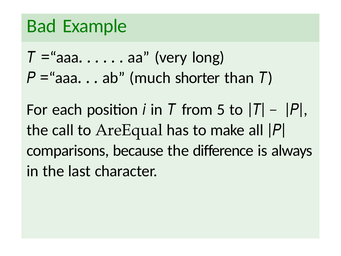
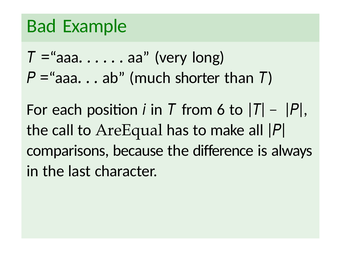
5: 5 -> 6 (221, 110)
